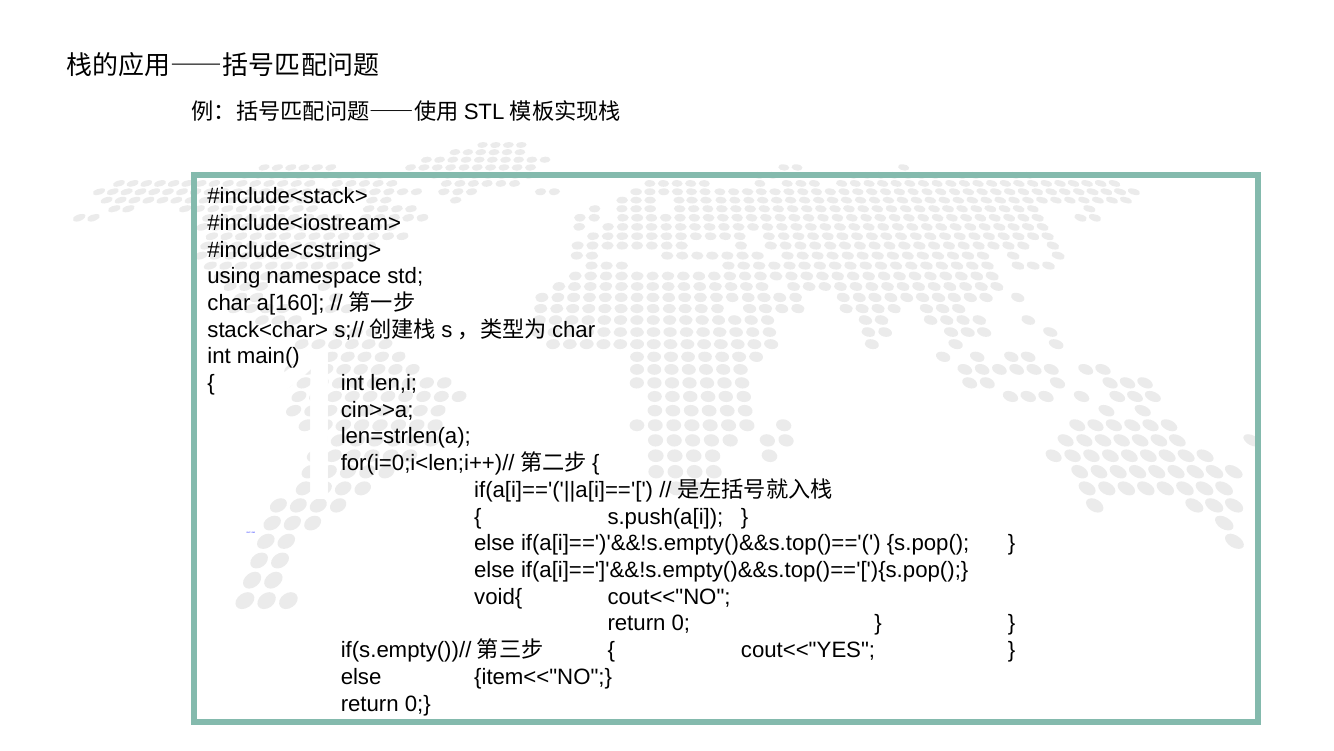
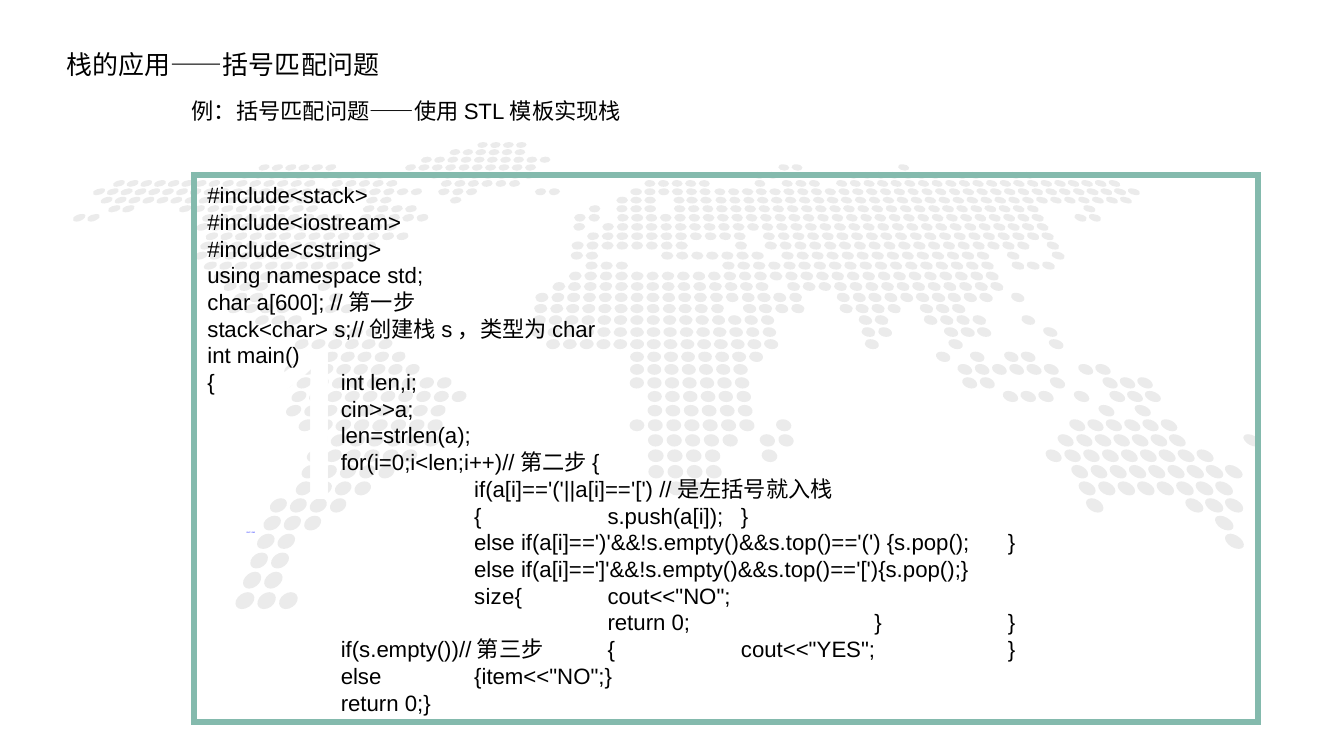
a[160: a[160 -> a[600 (291, 303)
void{: void{ -> size{ (498, 596)
